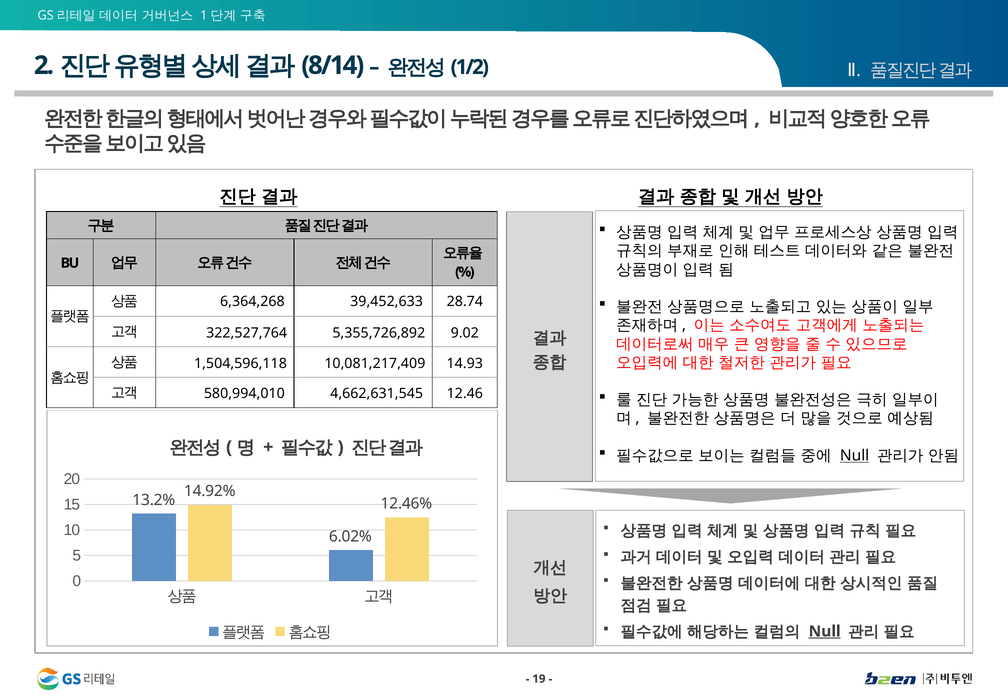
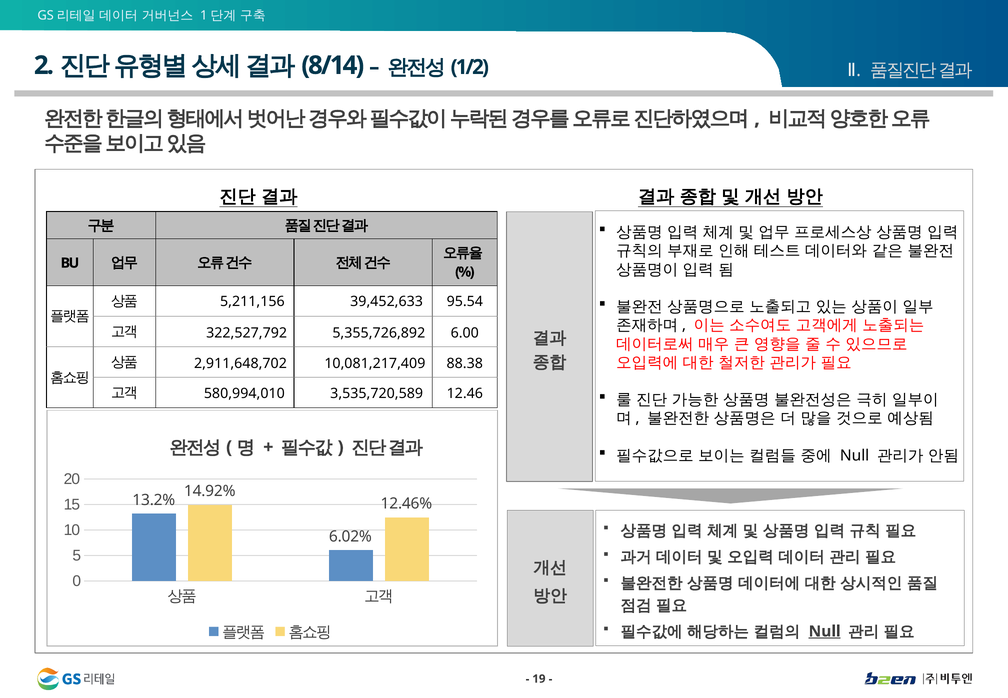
6,364,268: 6,364,268 -> 5,211,156 (252, 302)
28.74: 28.74 -> 95.54 (465, 302)
322,527,764: 322,527,764 -> 322,527,792 (247, 333)
9.02: 9.02 -> 6.00 (465, 333)
1,504,596,118: 1,504,596,118 -> 2,911,648,702 (240, 363)
14.93: 14.93 -> 88.38 (465, 363)
4,662,631,545: 4,662,631,545 -> 3,535,720,589 (377, 393)
Null underline: present -> none (855, 455)
